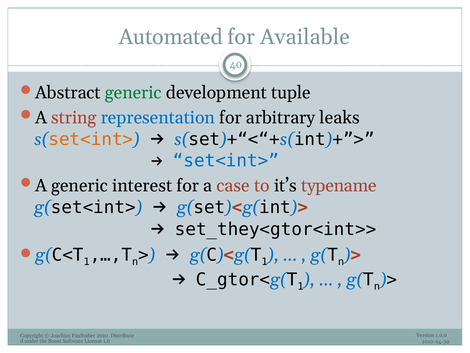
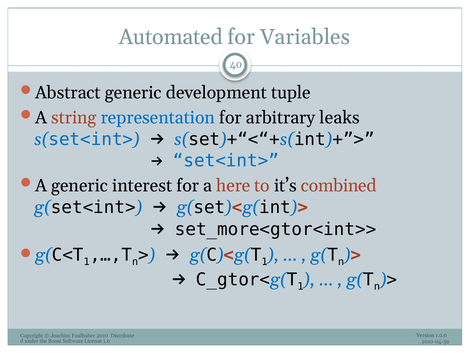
Available: Available -> Variables (305, 37)
generic colour: green -> black (133, 93)
set<int> colour: orange -> blue (91, 139)
case: case -> here (233, 185)
typename: typename -> combined (339, 185)
set_they<gtor<int>>: set_they<gtor<int>> -> set_more<gtor<int>> (276, 229)
